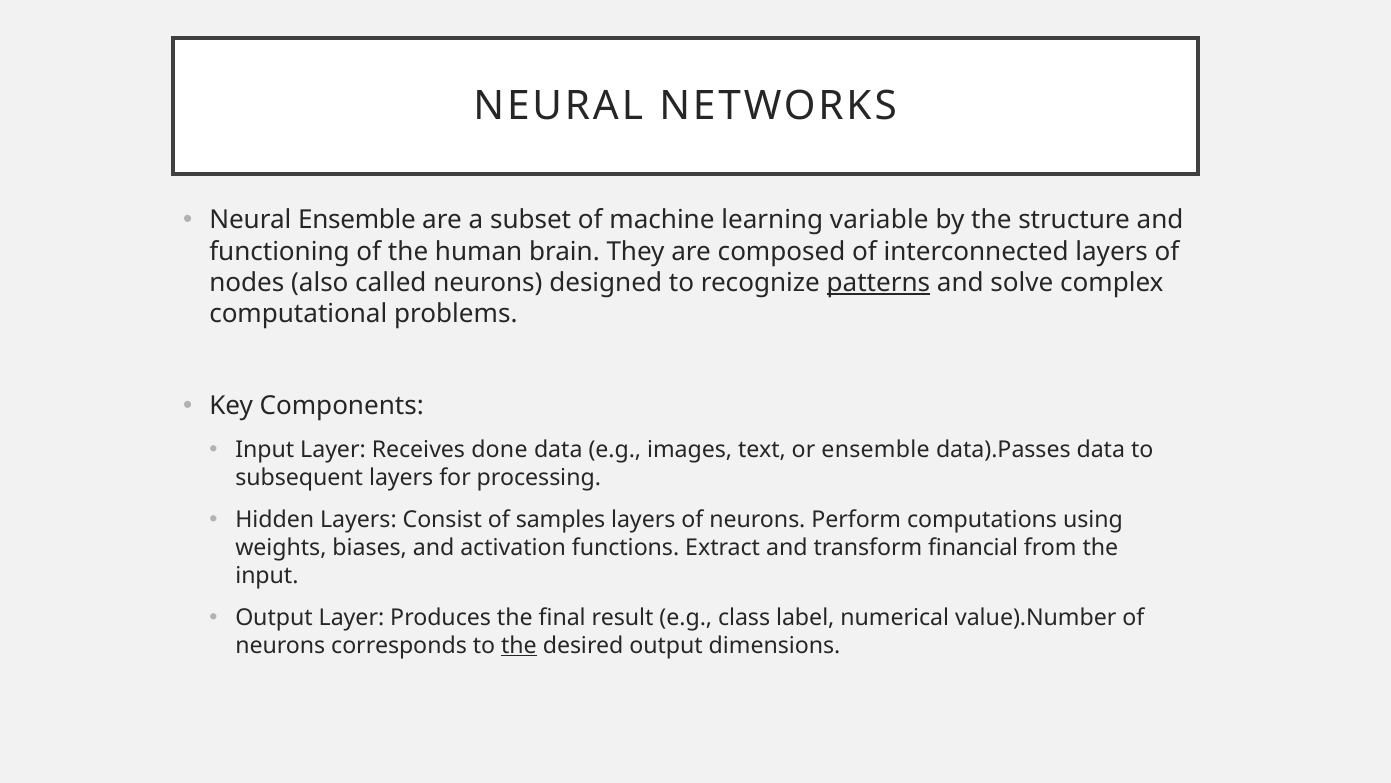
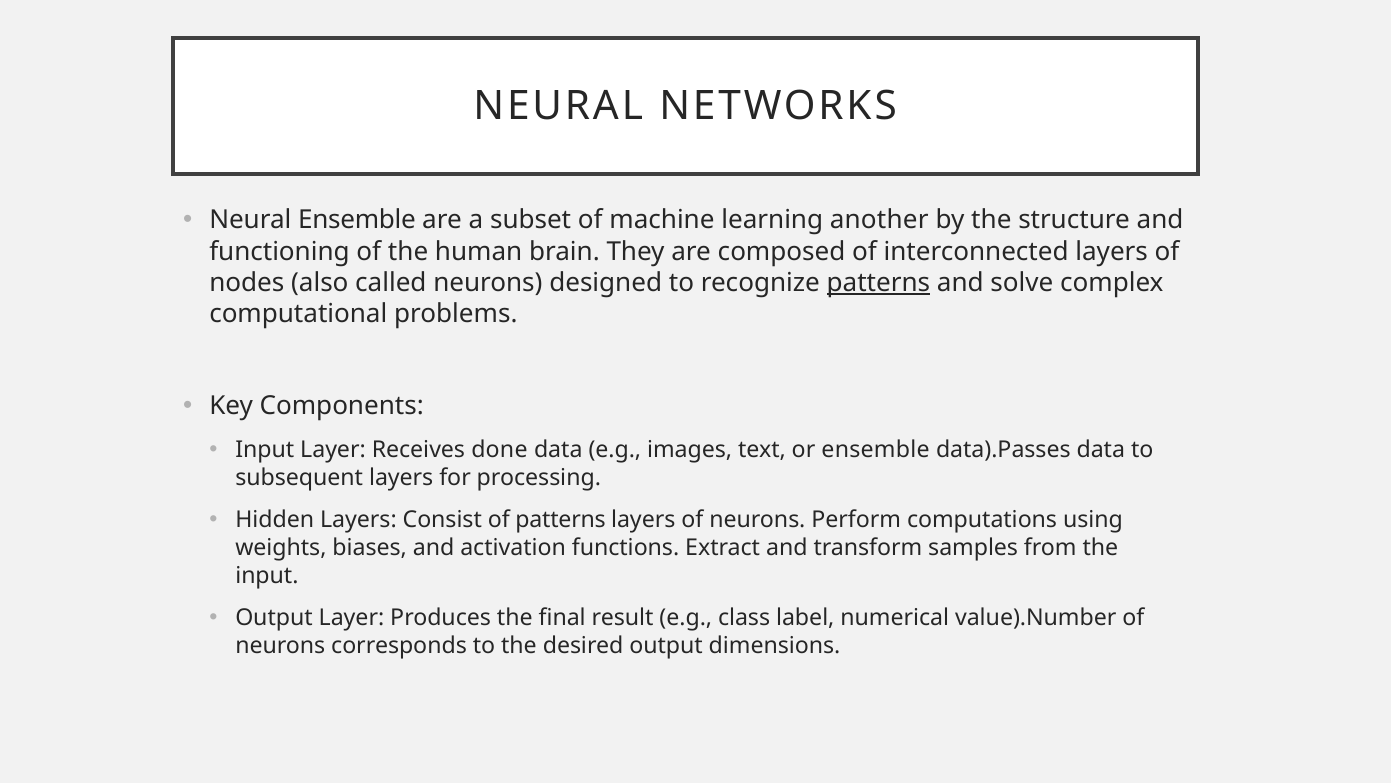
variable: variable -> another (879, 220)
of samples: samples -> patterns (561, 520)
financial: financial -> samples (973, 547)
the underline: present -> none (519, 645)
